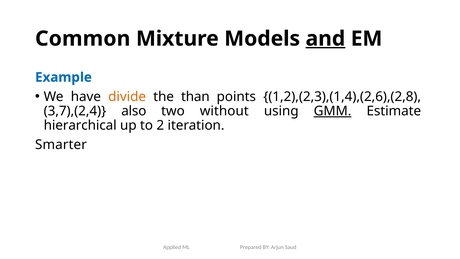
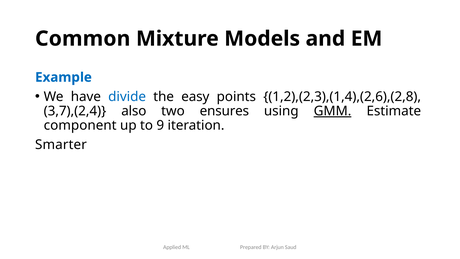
and underline: present -> none (325, 39)
divide colour: orange -> blue (127, 97)
than: than -> easy (195, 97)
without: without -> ensures (224, 111)
hierarchical: hierarchical -> component (80, 125)
2: 2 -> 9 (160, 125)
